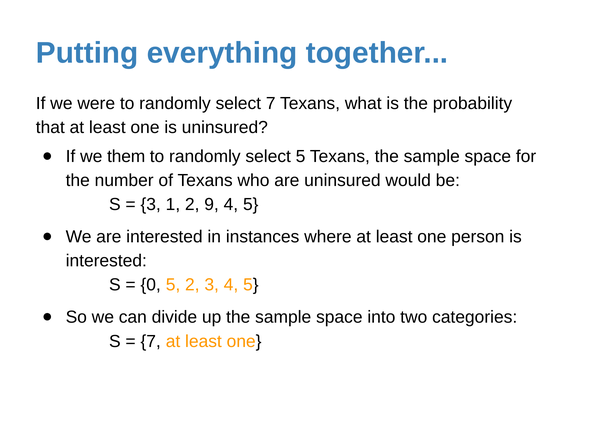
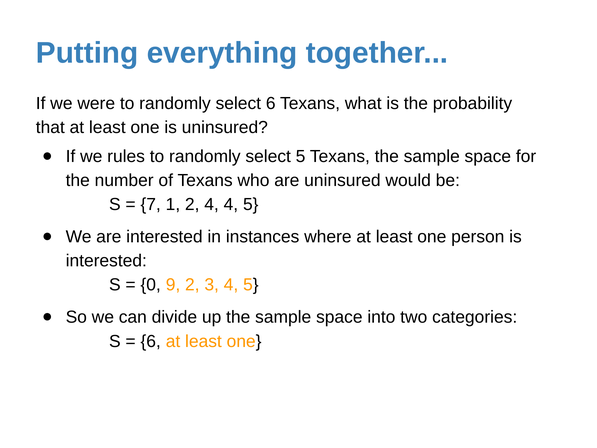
select 7: 7 -> 6 (271, 103)
them: them -> rules (126, 156)
3: 3 -> 7 (151, 204)
2 9: 9 -> 4 (212, 204)
0 5: 5 -> 9 (173, 285)
7: 7 -> 6 (151, 341)
